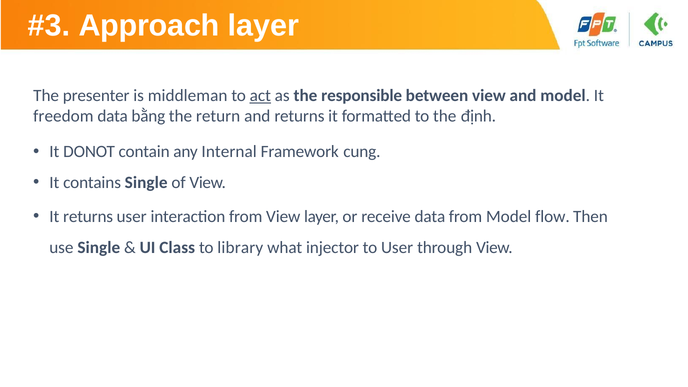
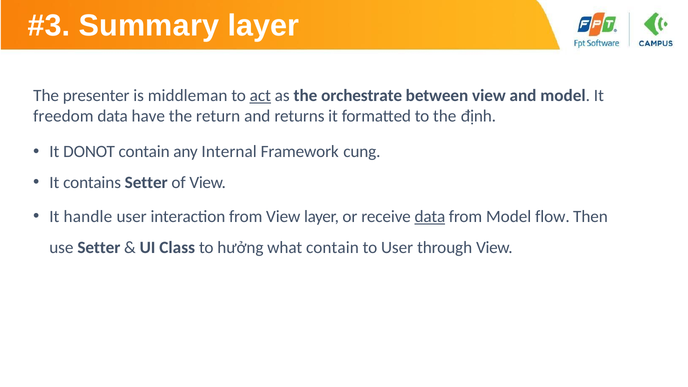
Approach: Approach -> Summary (149, 26)
responsible: responsible -> orchestrate (362, 96)
bằng: bằng -> have (148, 116)
contains Single: Single -> Setter (146, 183)
It returns: returns -> handle (88, 216)
data underline: none -> present (430, 216)
use Single: Single -> Setter (99, 247)
library: library -> hưởng (240, 247)
what injector: injector -> contain (332, 247)
